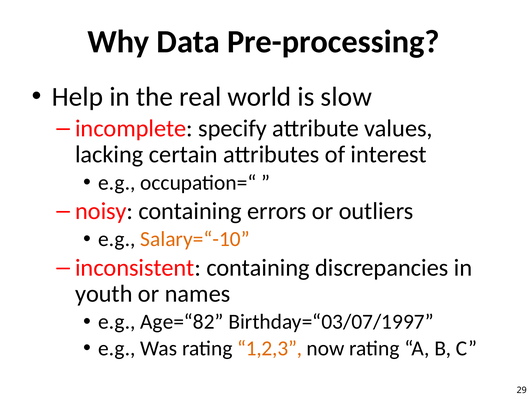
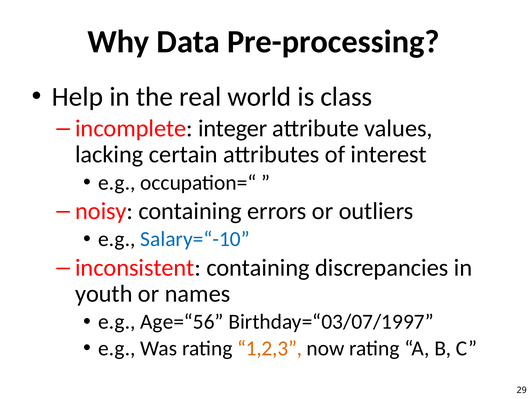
slow: slow -> class (346, 97)
specify: specify -> integer (233, 129)
Salary=“-10 colour: orange -> blue (195, 239)
Age=“82: Age=“82 -> Age=“56 (182, 322)
